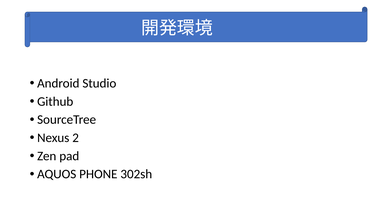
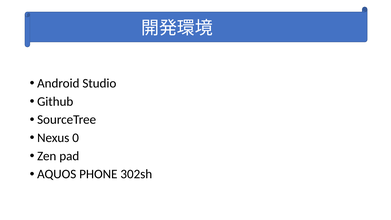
2: 2 -> 0 (76, 138)
